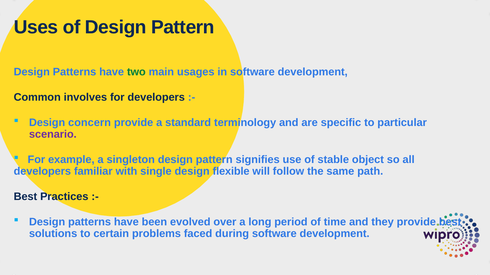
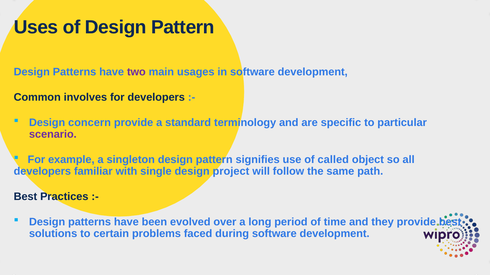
two colour: green -> purple (136, 72)
stable: stable -> called (333, 160)
flexible: flexible -> project (231, 172)
